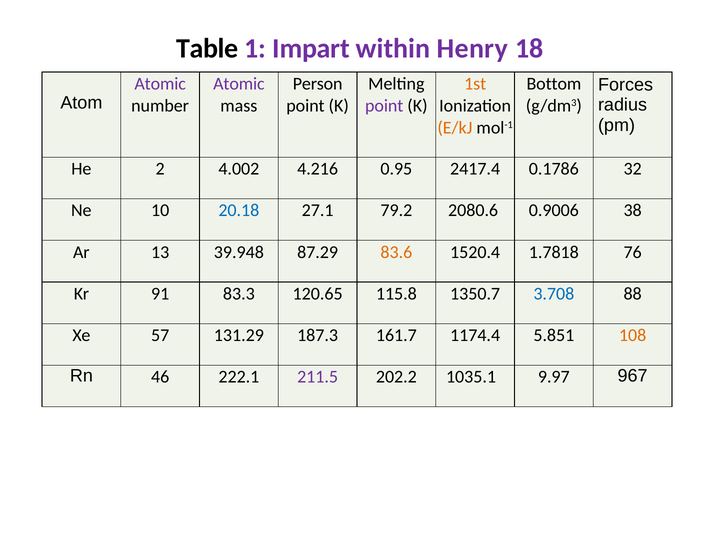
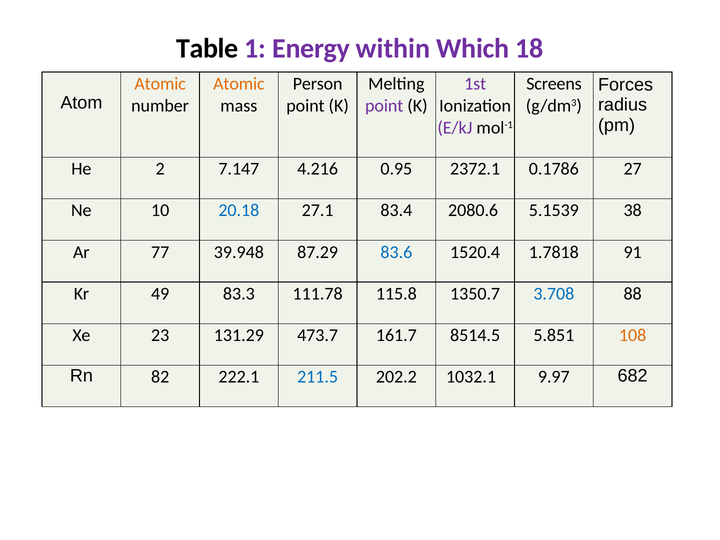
Impart: Impart -> Energy (311, 49)
Henry: Henry -> Which (473, 49)
Atomic colour: purple -> orange (160, 84)
Atomic colour: purple -> orange (239, 84)
1st colour: orange -> purple (475, 84)
Bottom: Bottom -> Screens (554, 84)
E/kJ colour: orange -> purple (455, 128)
4.002: 4.002 -> 7.147 (239, 169)
2417.4: 2417.4 -> 2372.1 (475, 169)
32: 32 -> 27 (633, 169)
79.2: 79.2 -> 83.4 (396, 211)
0.9006: 0.9006 -> 5.1539 (554, 211)
13: 13 -> 77 (160, 252)
83.6 colour: orange -> blue (396, 252)
76: 76 -> 91 (633, 252)
91: 91 -> 49 (160, 294)
120.65: 120.65 -> 111.78 (318, 294)
57: 57 -> 23 (160, 335)
187.3: 187.3 -> 473.7 (318, 335)
1174.4: 1174.4 -> 8514.5 (475, 335)
46: 46 -> 82 (160, 377)
211.5 colour: purple -> blue (318, 377)
1035.1: 1035.1 -> 1032.1 (471, 377)
967: 967 -> 682 (633, 376)
